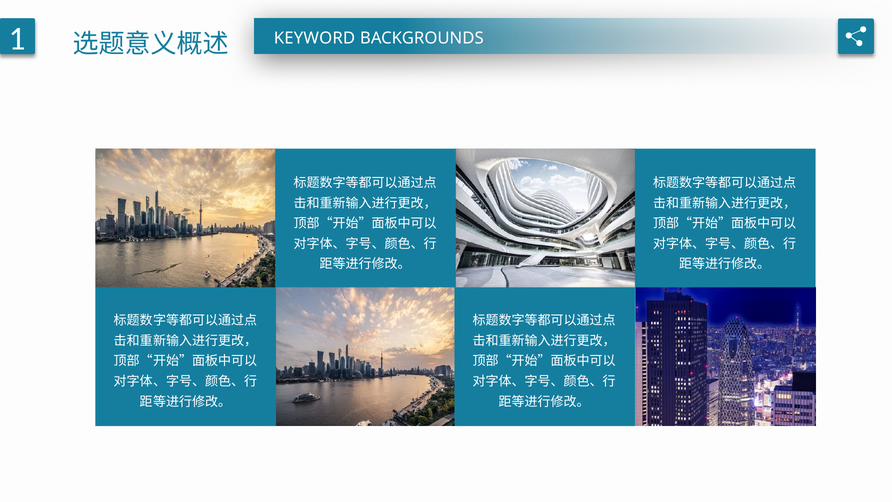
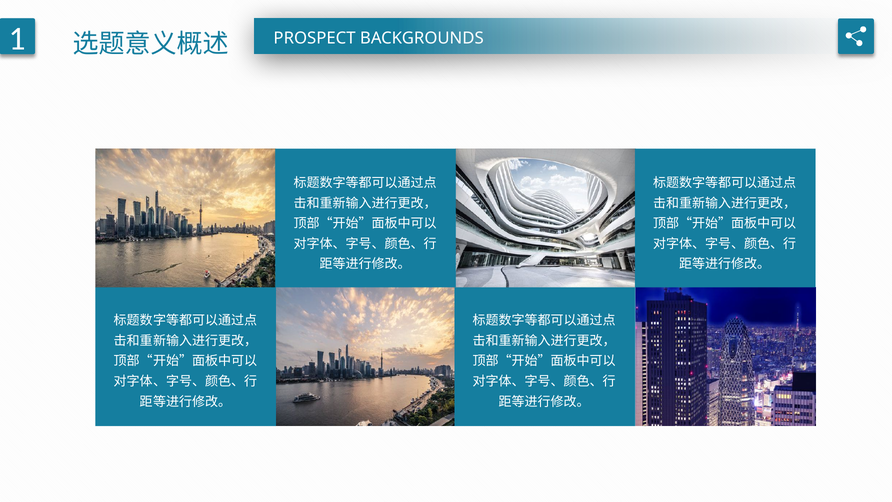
KEYWORD: KEYWORD -> PROSPECT (315, 38)
